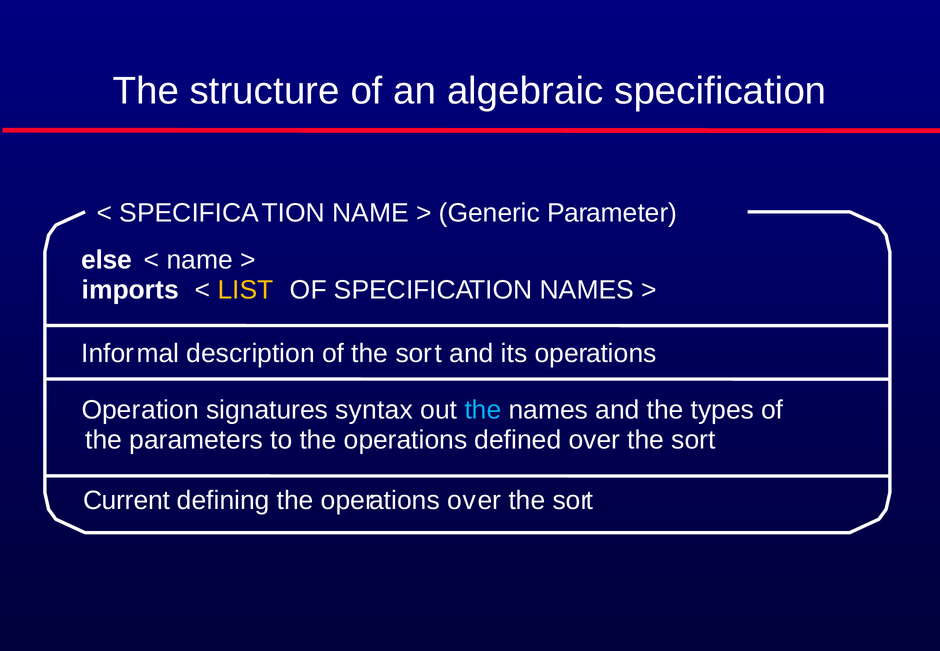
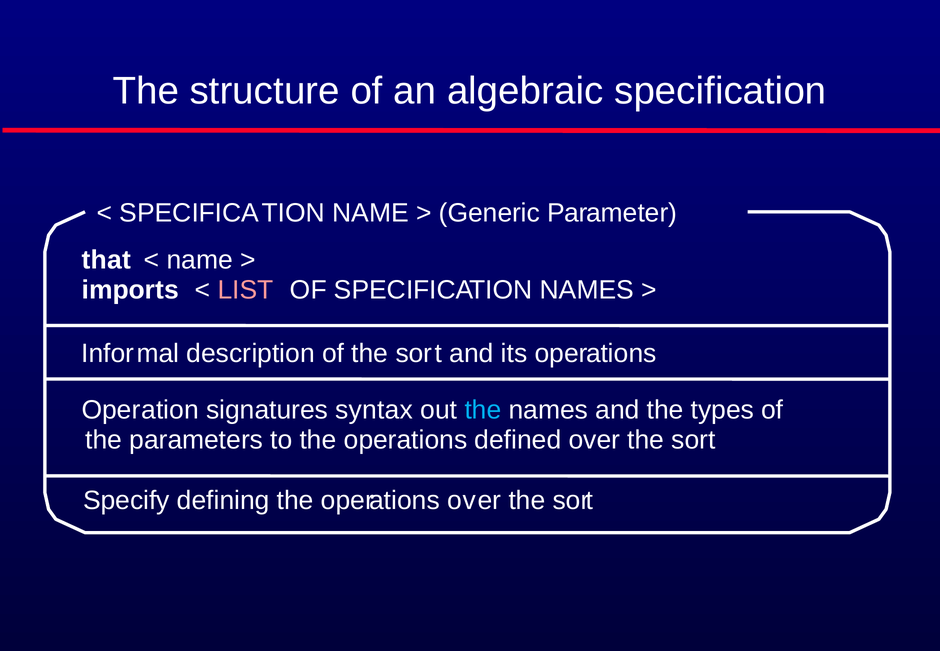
else: else -> that (106, 260)
LIST colour: yellow -> pink (245, 290)
Current: Current -> Specify (126, 500)
